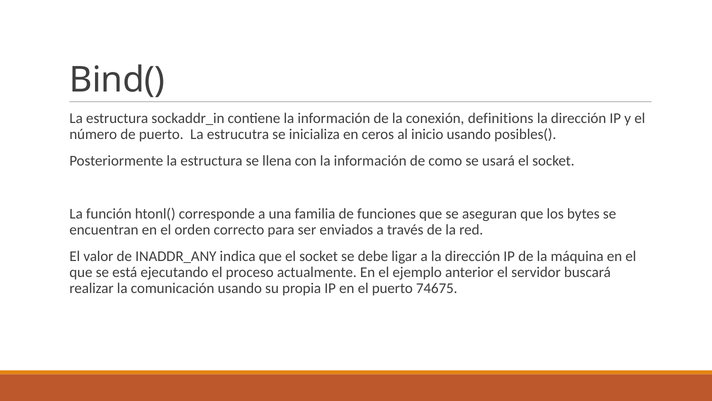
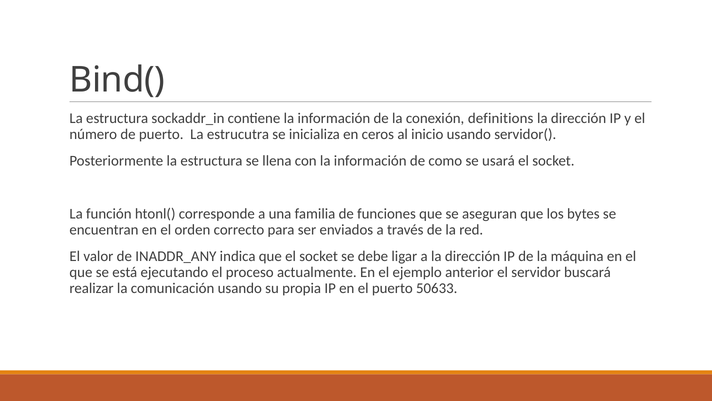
posibles(: posibles( -> servidor( (525, 134)
74675: 74675 -> 50633 (437, 288)
